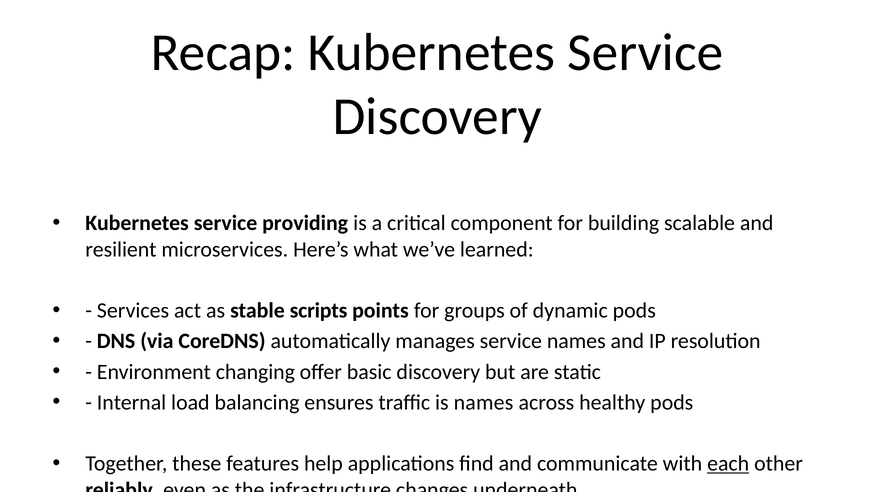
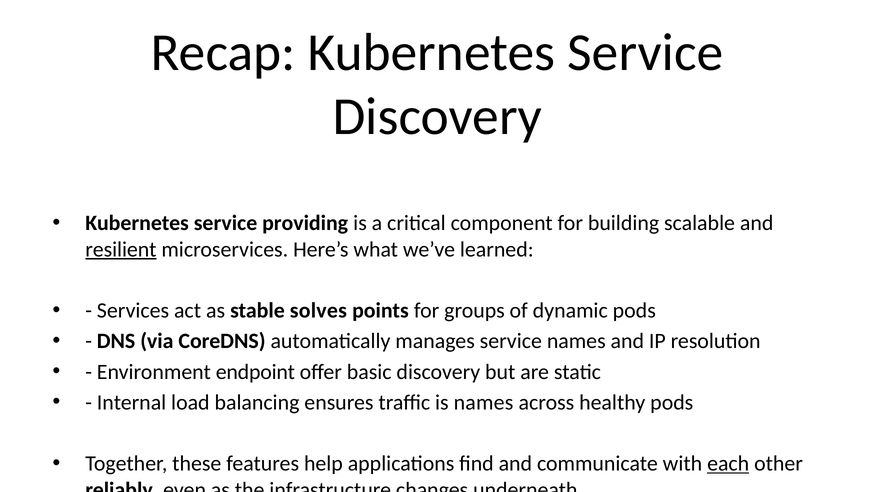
resilient underline: none -> present (121, 249)
scripts: scripts -> solves (318, 311)
changing: changing -> endpoint (255, 372)
